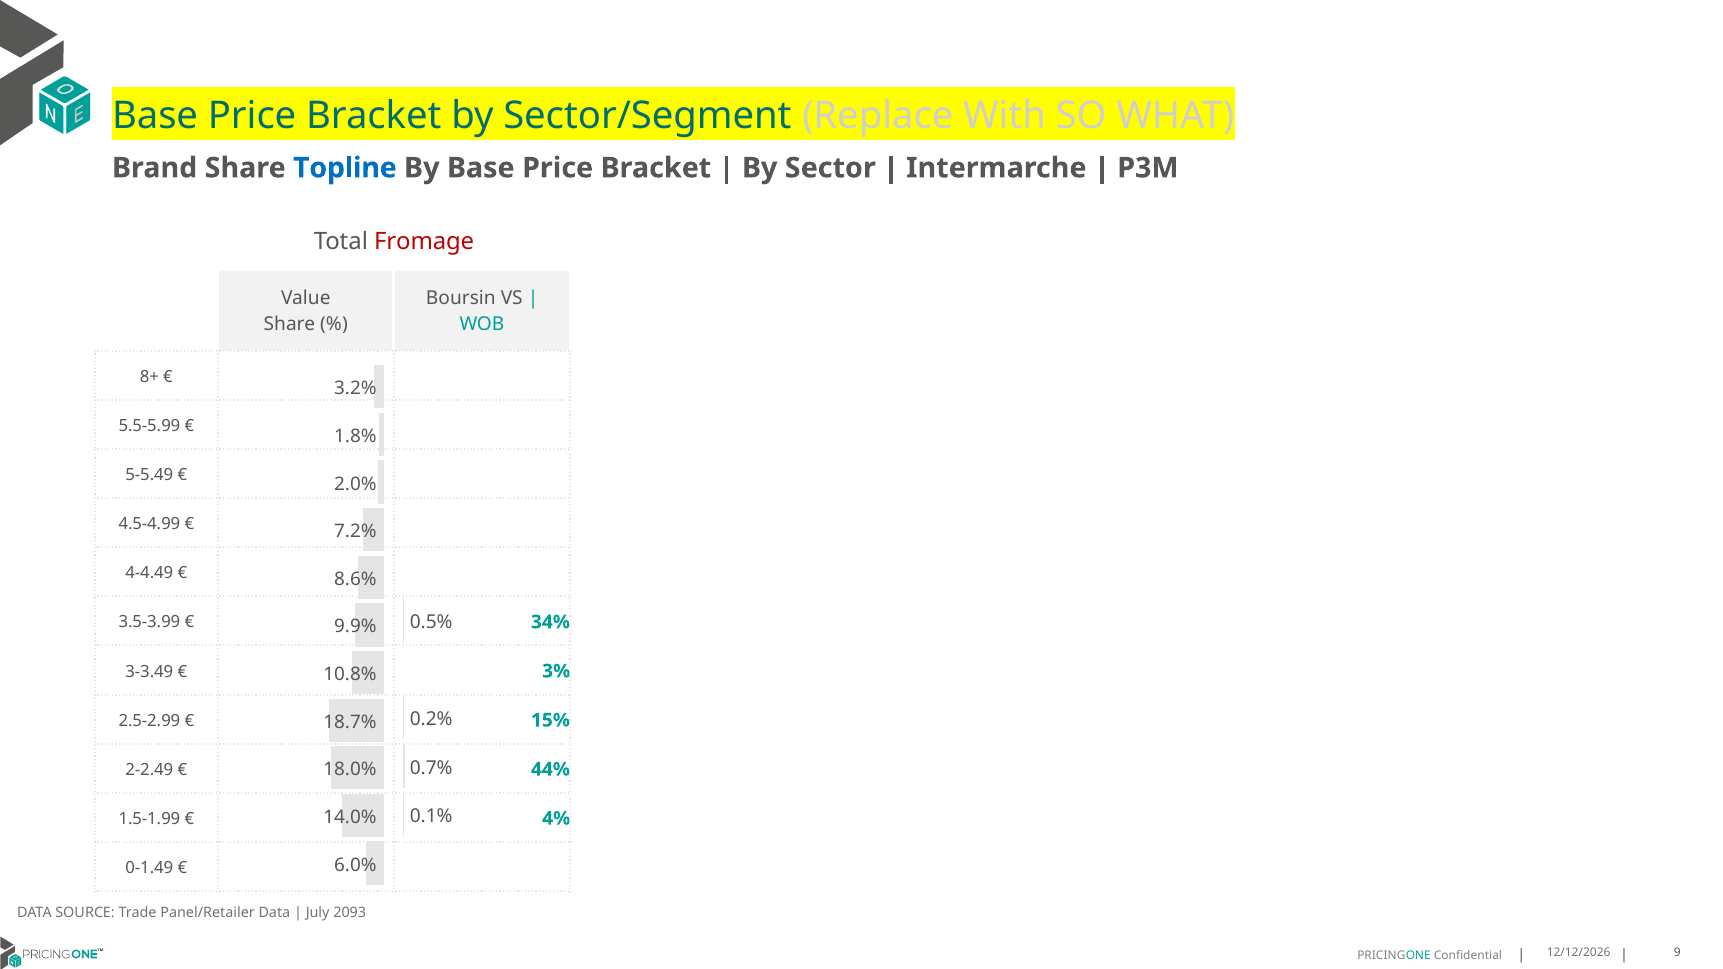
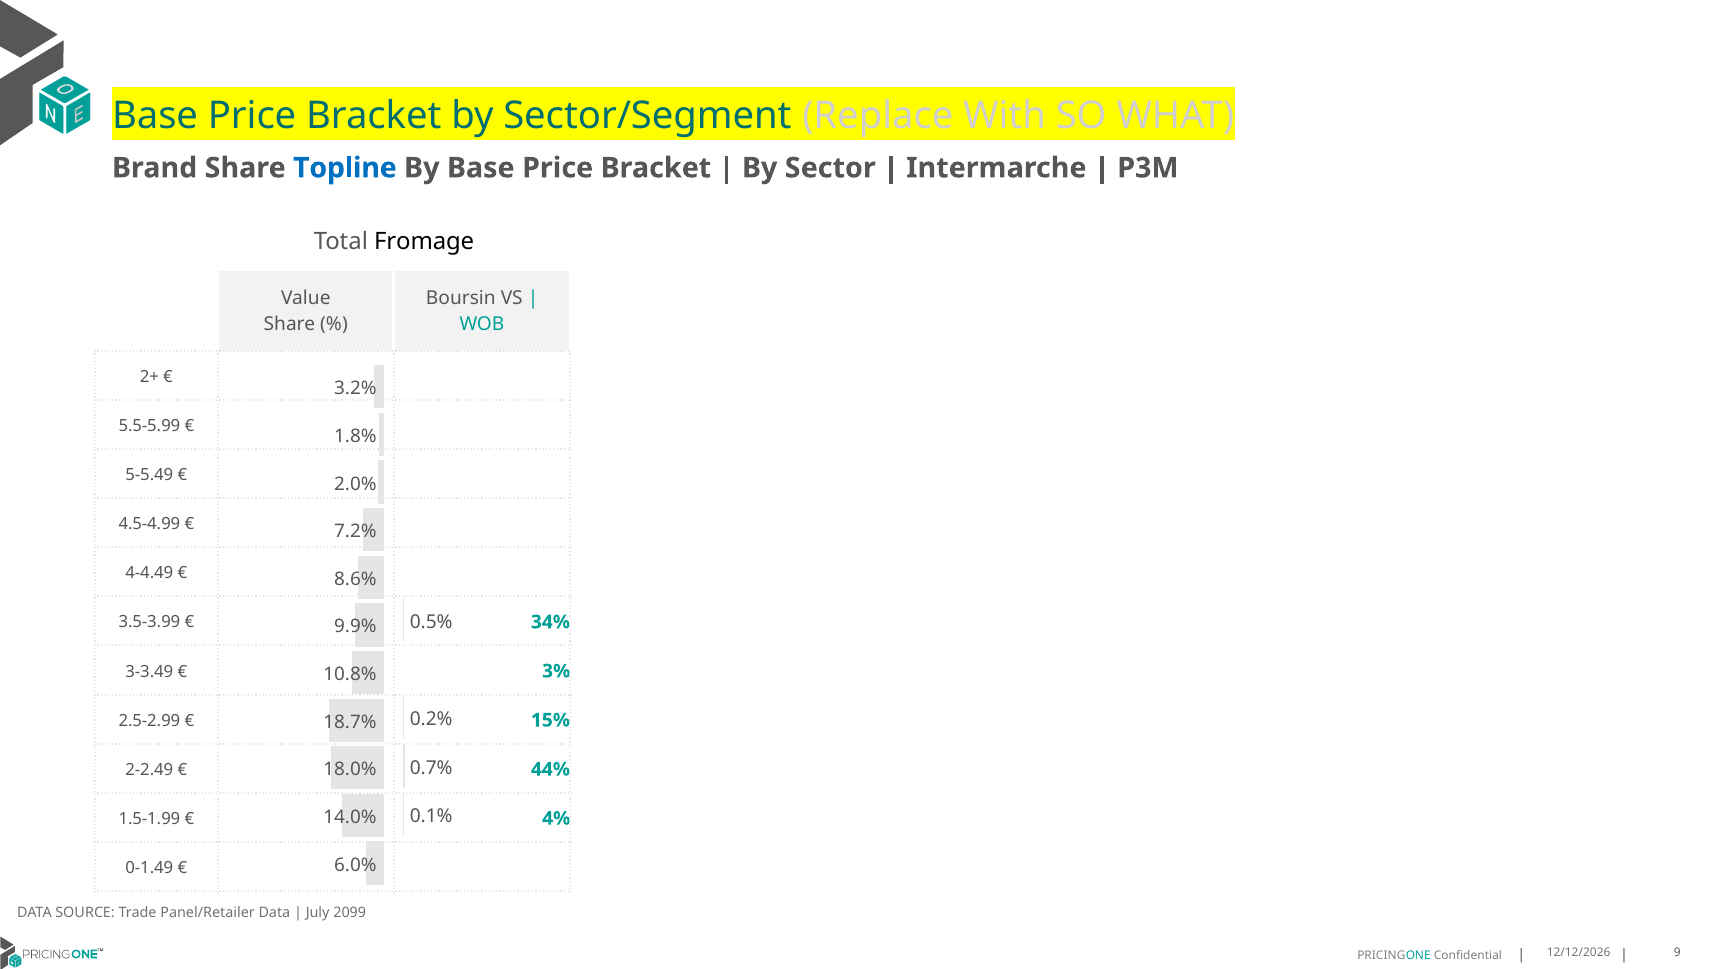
Fromage colour: red -> black (424, 242)
8+: 8+ -> 2+ (149, 377)
2093: 2093 -> 2099 (350, 913)
